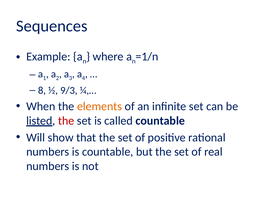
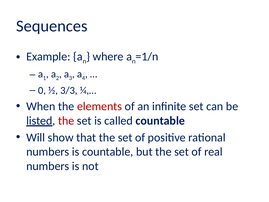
8: 8 -> 0 (42, 90)
9/3: 9/3 -> 3/3 (69, 90)
elements colour: orange -> red (100, 106)
